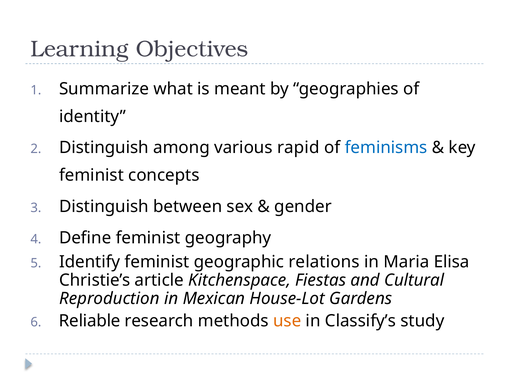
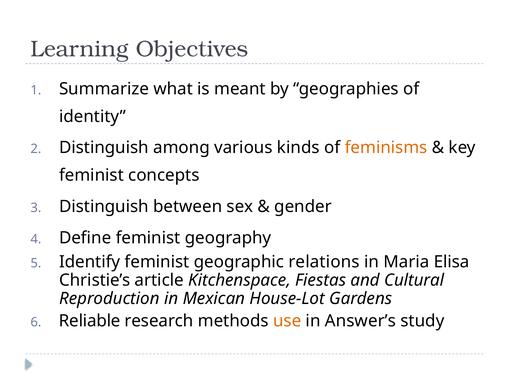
rapid: rapid -> kinds (298, 148)
feminisms colour: blue -> orange (386, 148)
Classify’s: Classify’s -> Answer’s (360, 321)
